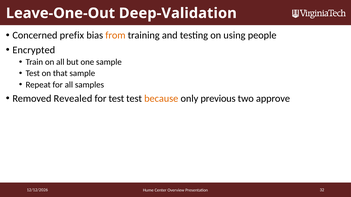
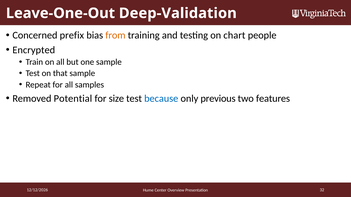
using: using -> chart (234, 35)
Revealed: Revealed -> Potential (73, 99)
for test: test -> size (116, 99)
because colour: orange -> blue (161, 99)
approve: approve -> features (273, 99)
